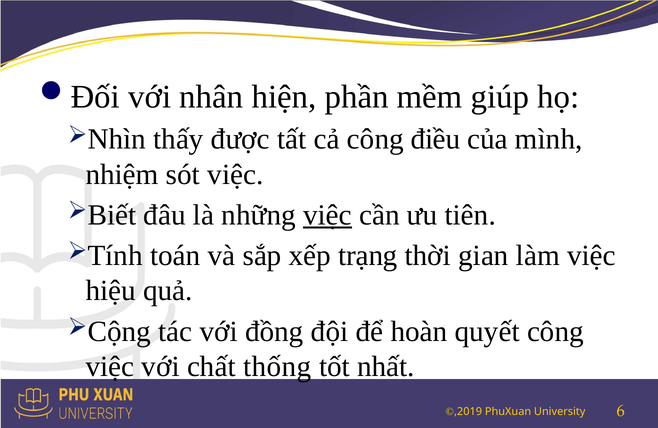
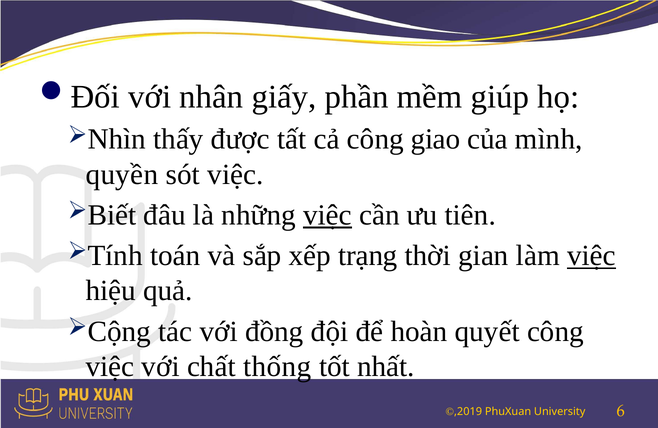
hiện: hiện -> giấy (284, 97)
điều: điều -> giao (436, 139)
nhiệm: nhiệm -> quyền (122, 174)
việc underline: none -> present (591, 255)
